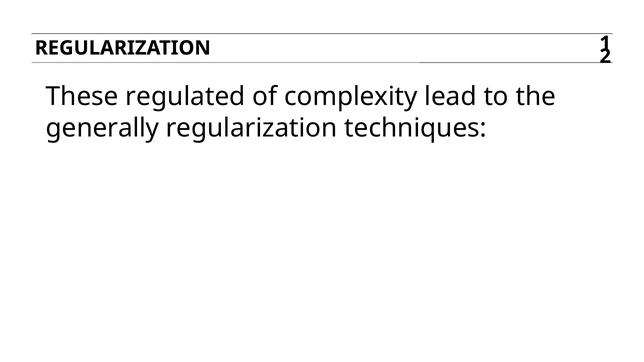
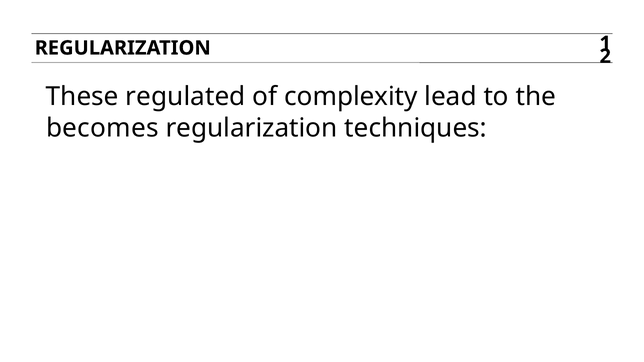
generally: generally -> becomes (102, 128)
